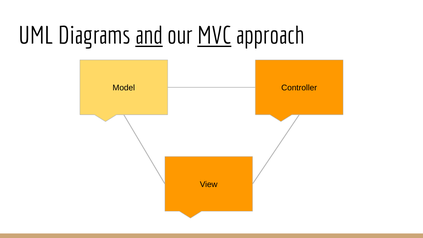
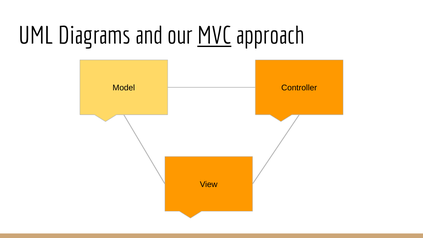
and underline: present -> none (149, 36)
